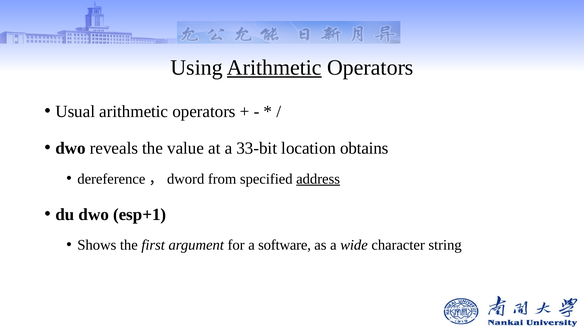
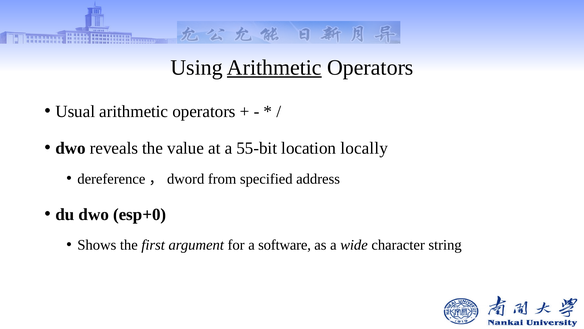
33-bit: 33-bit -> 55-bit (257, 148)
obtains: obtains -> locally (364, 148)
address underline: present -> none (318, 179)
esp+1: esp+1 -> esp+0 (140, 214)
